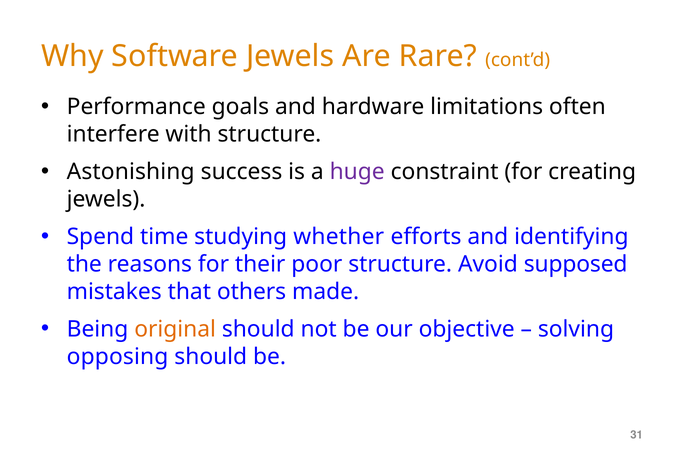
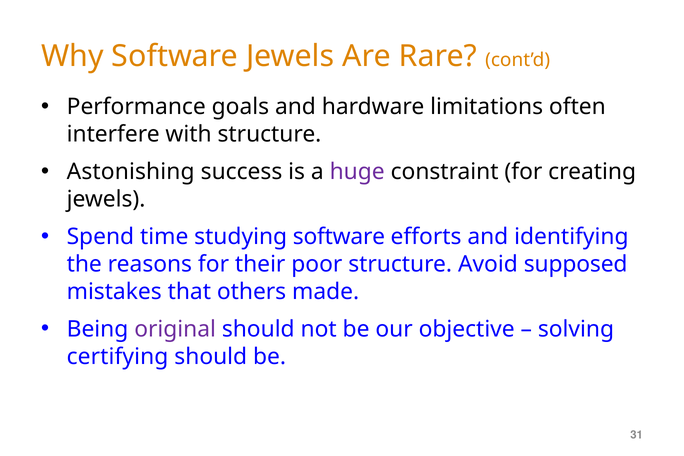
studying whether: whether -> software (339, 237)
original colour: orange -> purple (175, 329)
opposing: opposing -> certifying (118, 357)
